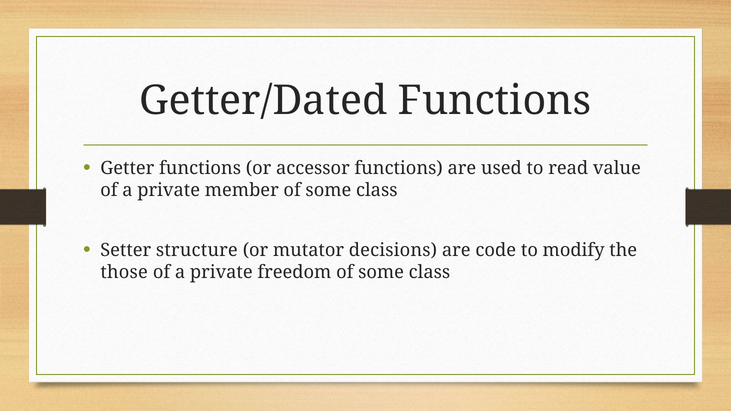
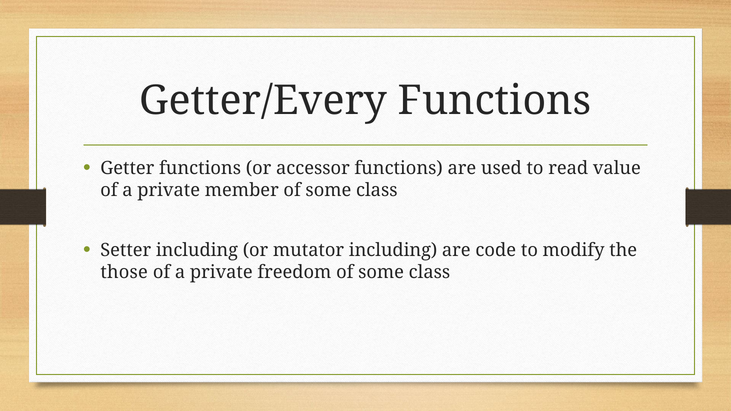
Getter/Dated: Getter/Dated -> Getter/Every (263, 101)
Setter structure: structure -> including (197, 251)
mutator decisions: decisions -> including (393, 251)
